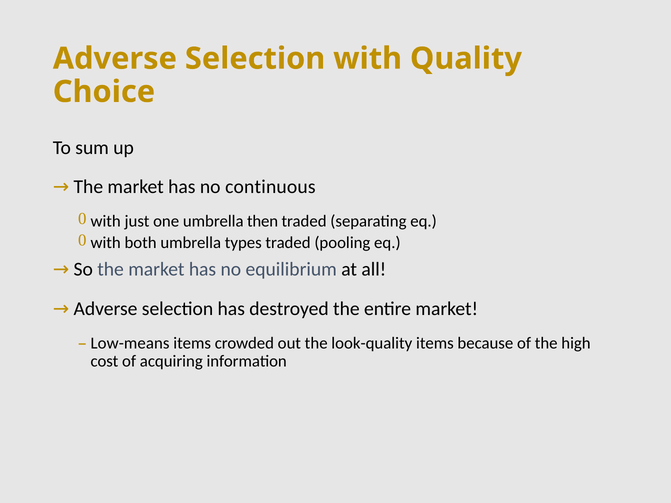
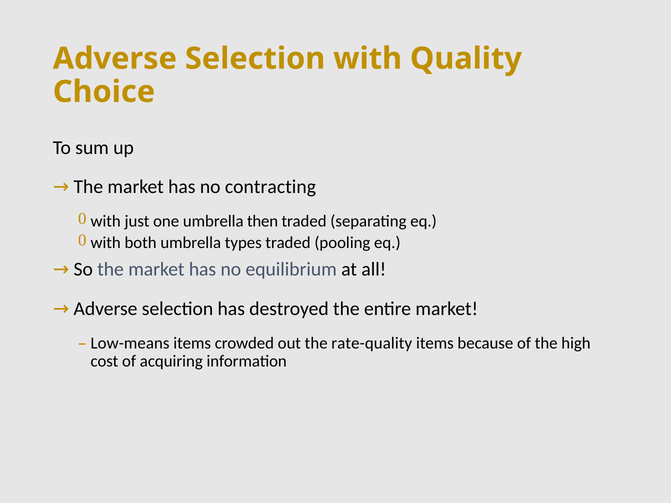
continuous: continuous -> contracting (270, 187)
look-quality: look-quality -> rate-quality (372, 343)
